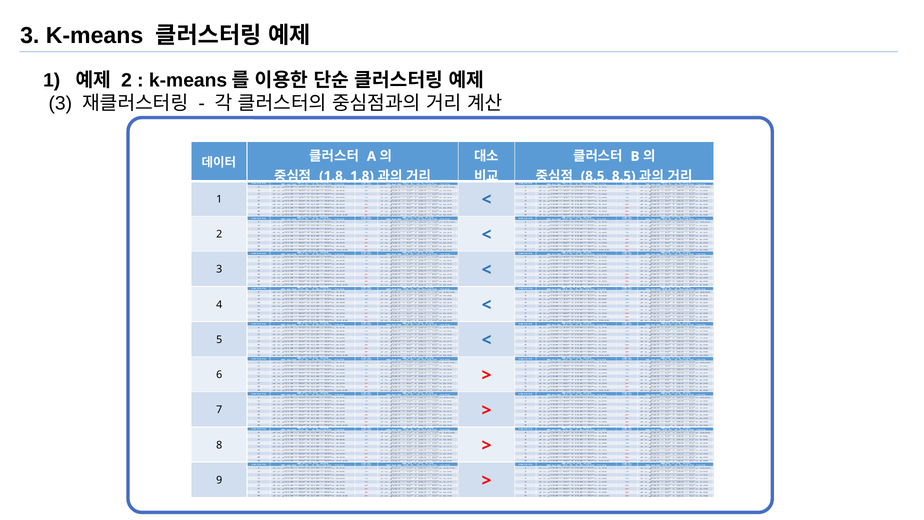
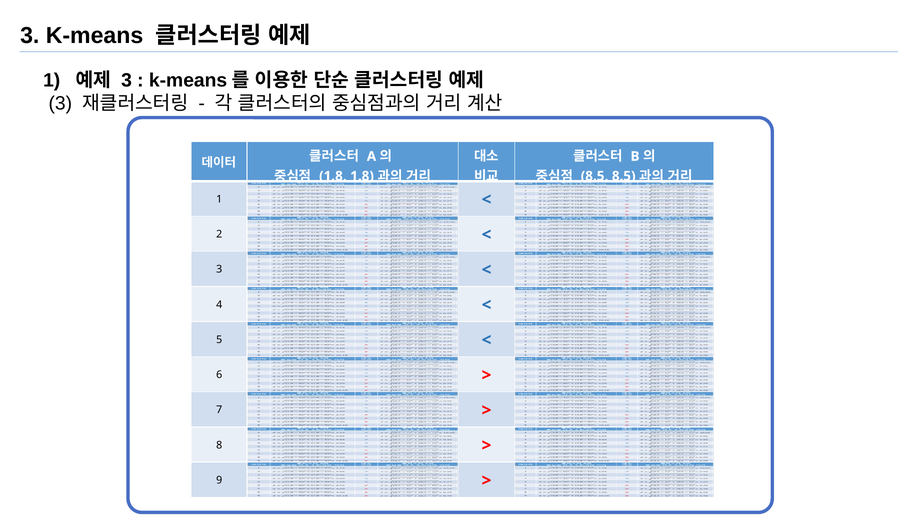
2: 2 -> 3 (127, 80)
